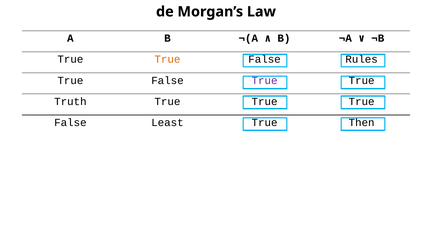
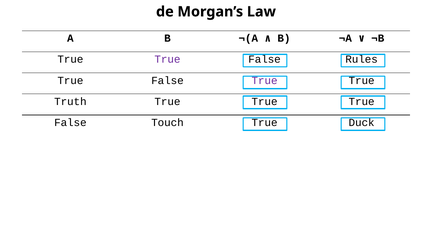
True colour: orange -> purple (167, 59)
Least: Least -> Touch (167, 123)
Then: Then -> Duck (362, 123)
